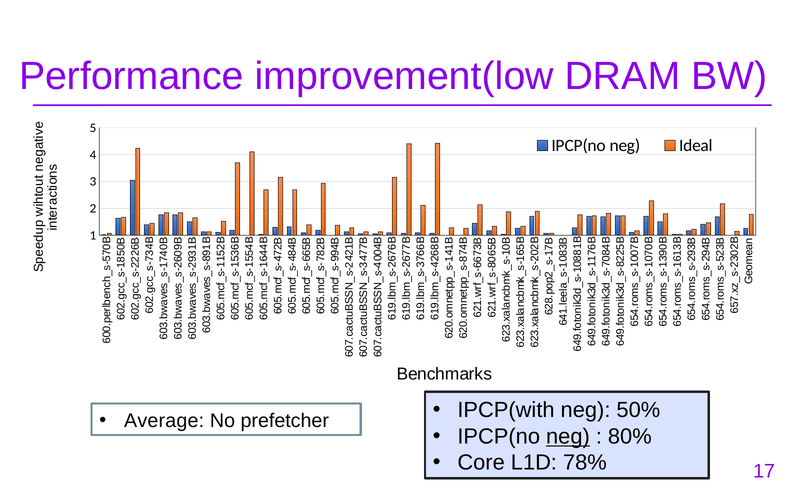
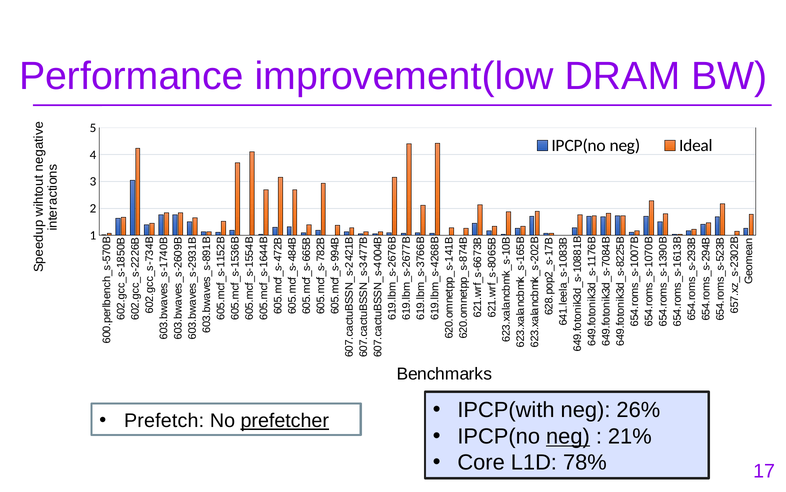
50%: 50% -> 26% (638, 410)
Average: Average -> Prefetch (164, 420)
prefetcher underline: none -> present (285, 420)
80%: 80% -> 21% (630, 436)
